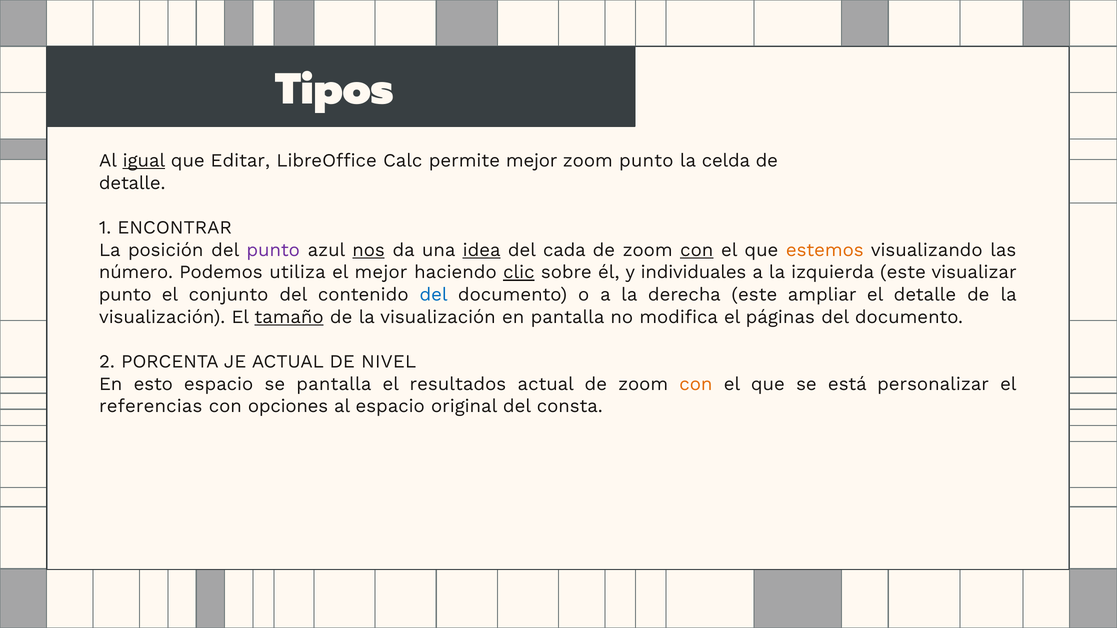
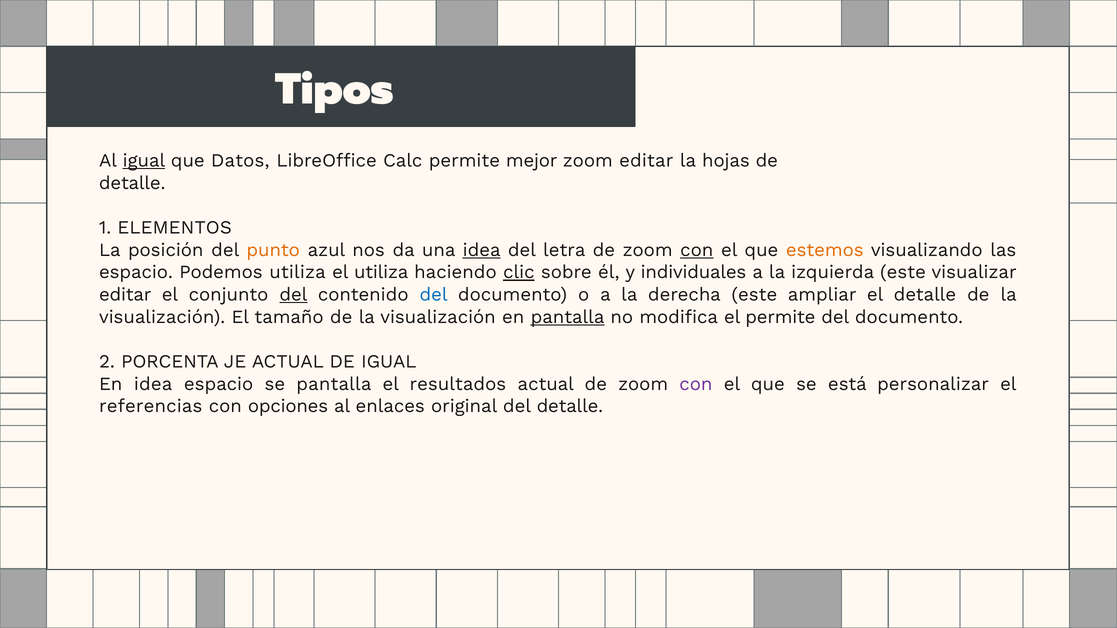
Editar: Editar -> Datos (240, 161)
zoom punto: punto -> editar (646, 161)
celda: celda -> hojas (726, 161)
ENCONTRAR: ENCONTRAR -> ELEMENTOS (175, 228)
punto colour: purple -> orange (273, 250)
nos underline: present -> none (369, 250)
cada: cada -> letra (564, 250)
número: número -> espacio (136, 272)
el mejor: mejor -> utiliza (381, 272)
punto: punto -> editar (125, 295)
del underline: none -> present (293, 295)
tamaño underline: present -> none (289, 317)
pantalla underline: none -> present (568, 317)
el páginas: páginas -> permite (780, 317)
DE NIVEL: NIVEL -> IGUAL (389, 362)
En esto: esto -> idea (153, 384)
con colour: orange -> purple (696, 384)
al espacio: espacio -> enlaces (390, 406)
del consta: consta -> detalle (570, 406)
